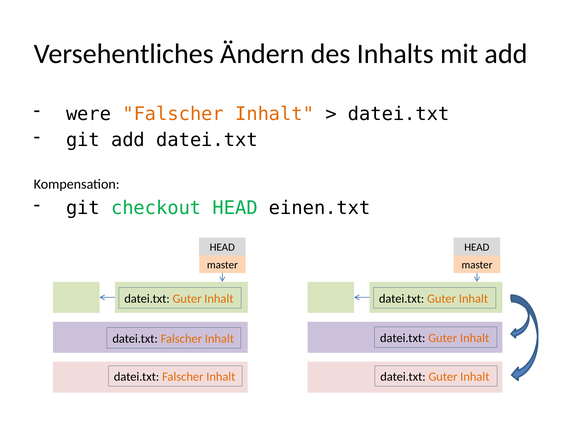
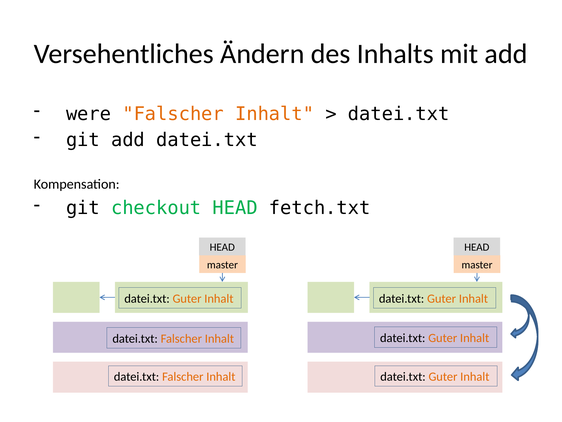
einen.txt: einen.txt -> fetch.txt (320, 208)
